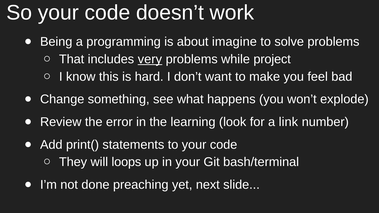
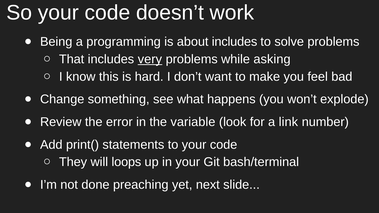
about imagine: imagine -> includes (235, 42)
project: project -> asking (272, 59)
learning: learning -> variable (193, 122)
